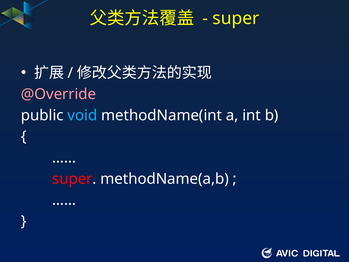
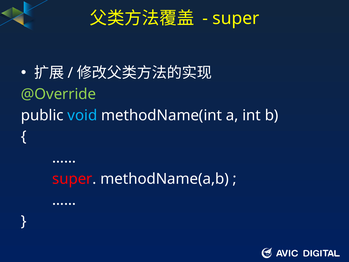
@Override colour: pink -> light green (59, 94)
